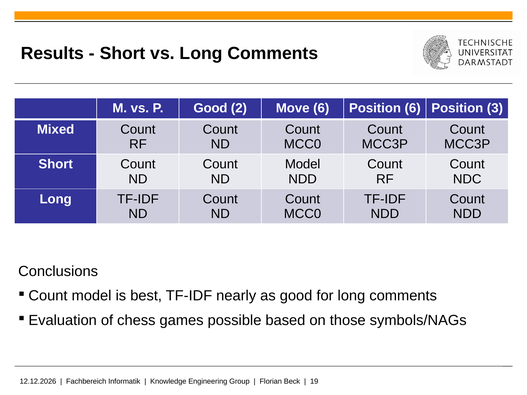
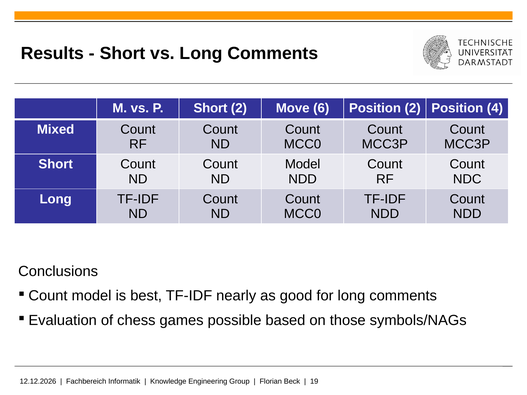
P Good: Good -> Short (210, 108)
Position 6: 6 -> 2 (413, 108)
3: 3 -> 4 (495, 108)
